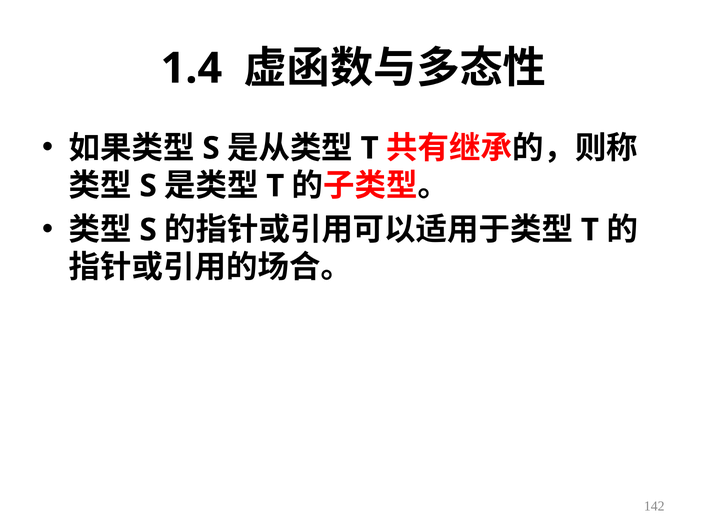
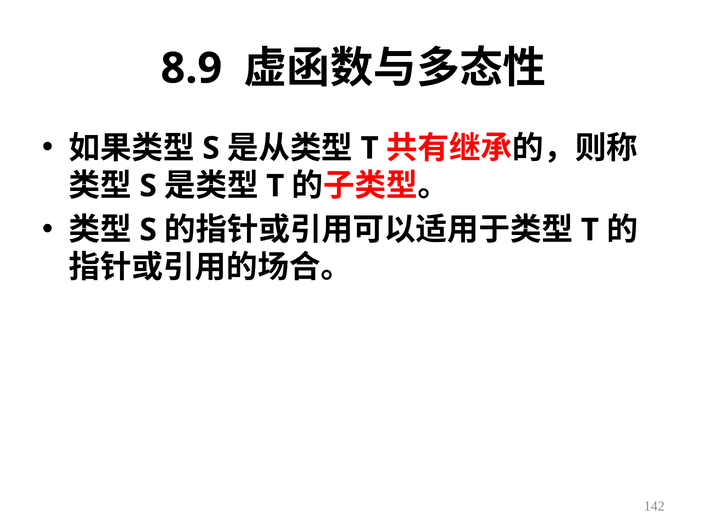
1.4: 1.4 -> 8.9 (191, 68)
